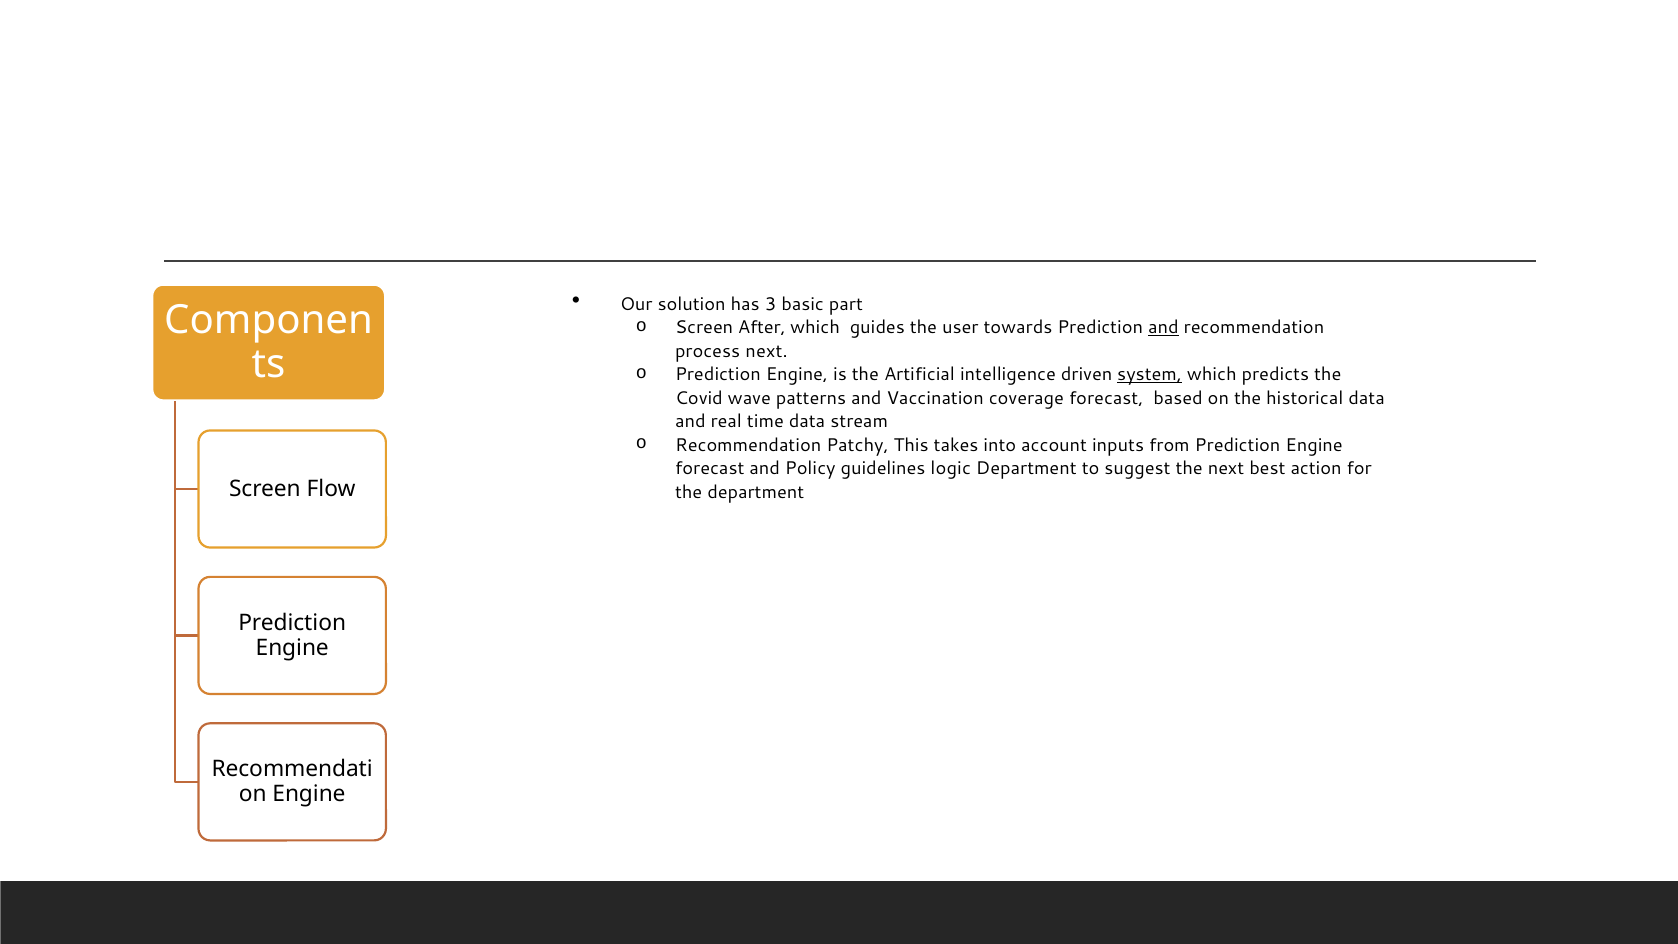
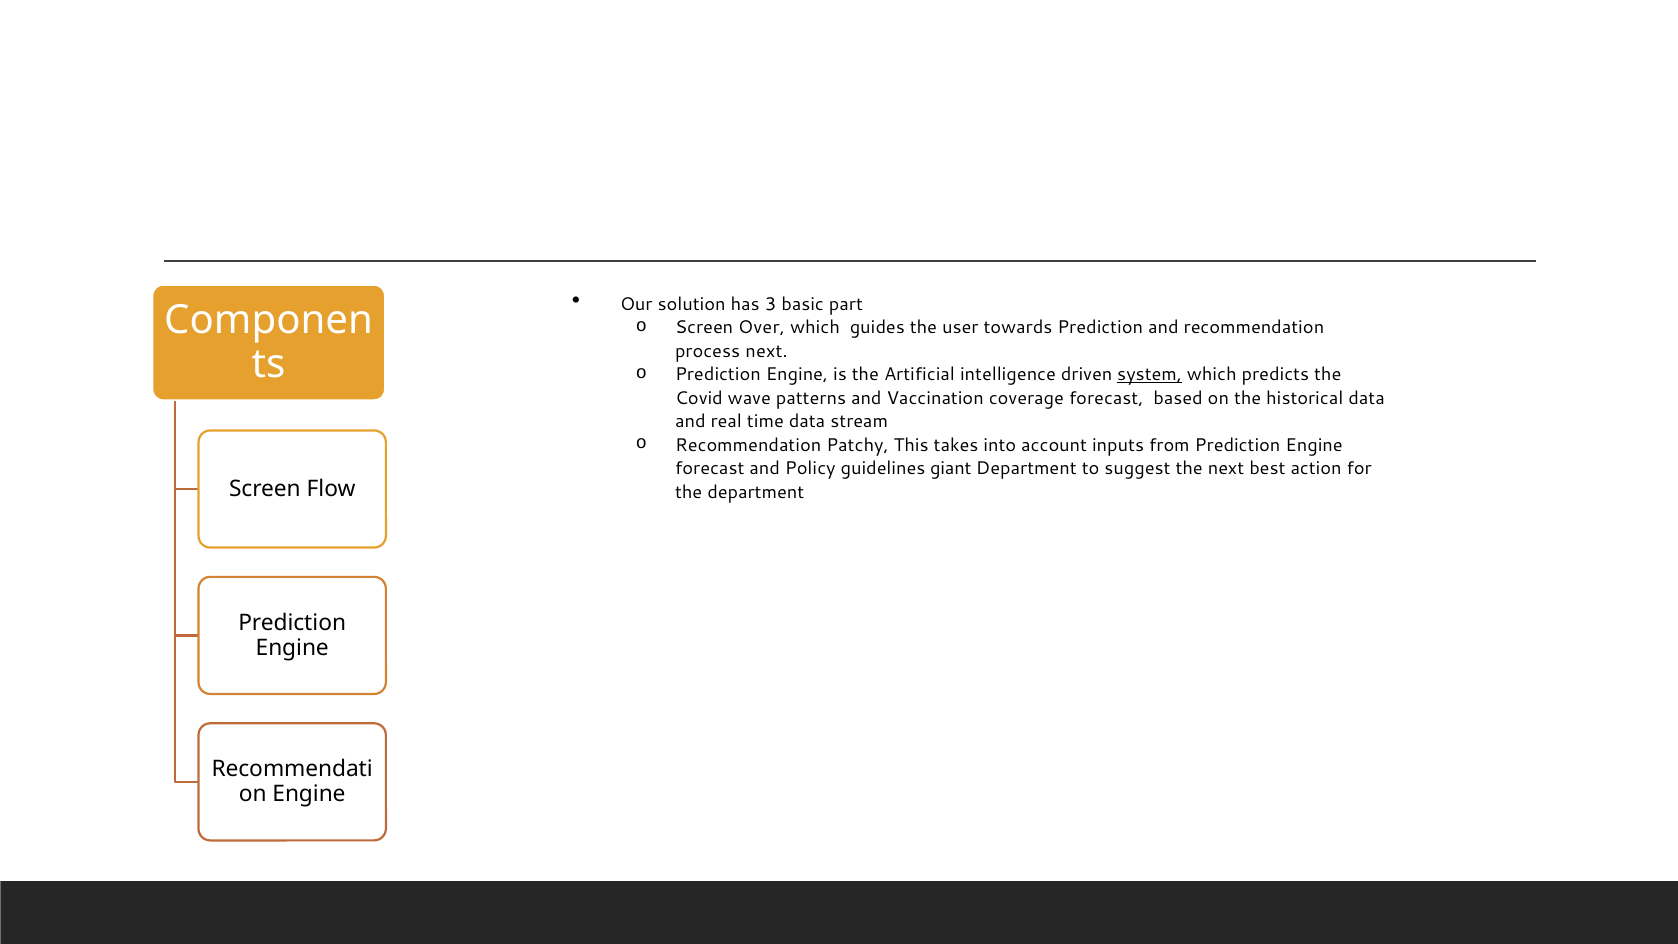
After: After -> Over (762, 327)
and underline: present -> none (1163, 327)
logic: logic -> giant (951, 469)
